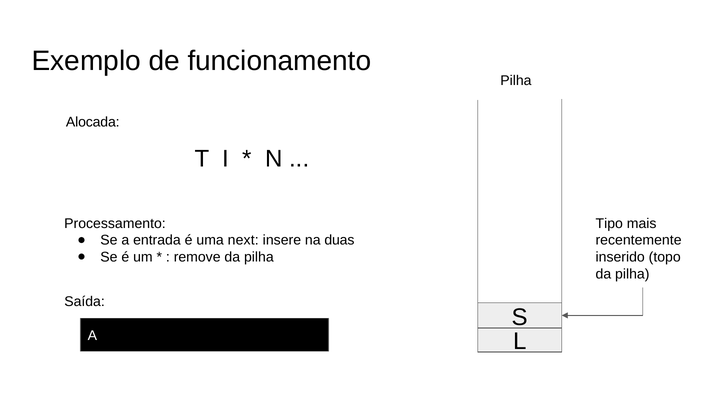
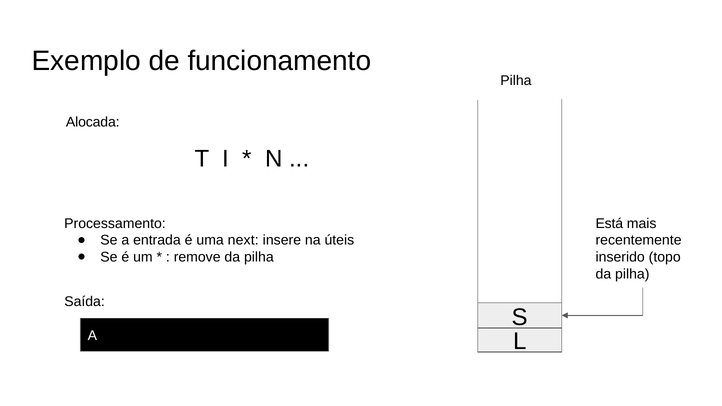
Tipo: Tipo -> Está (609, 223)
duas: duas -> úteis (339, 240)
